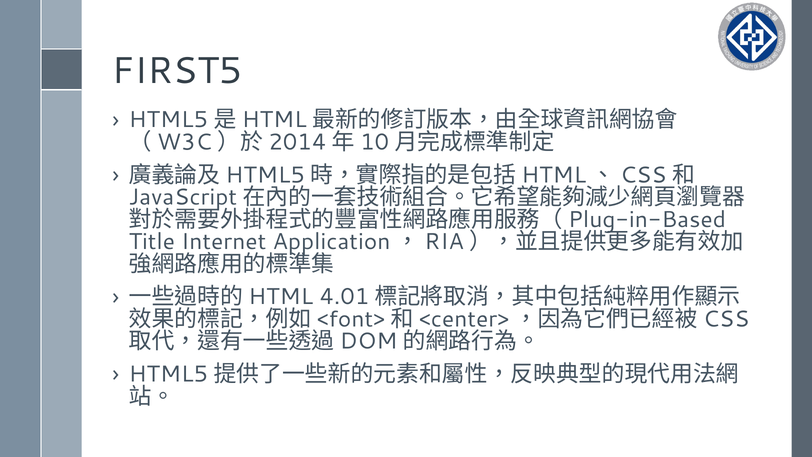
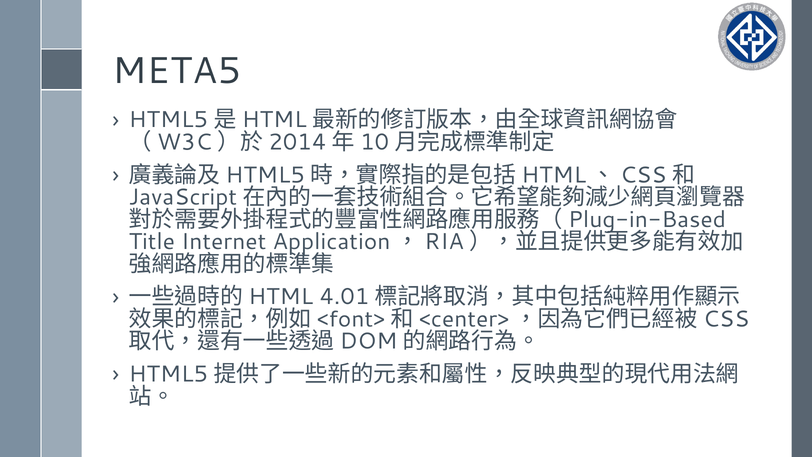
FIRST5: FIRST5 -> META5 (177, 71)
